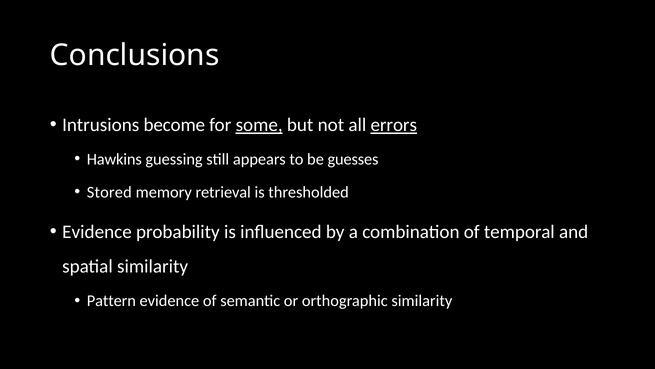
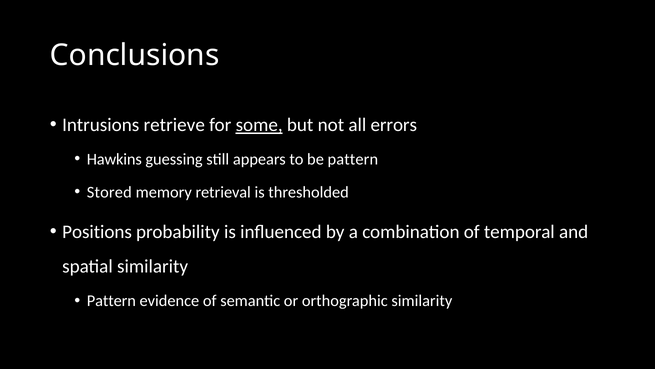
become: become -> retrieve (174, 125)
errors underline: present -> none (394, 125)
be guesses: guesses -> pattern (353, 159)
Evidence: Evidence -> Positions (97, 232)
